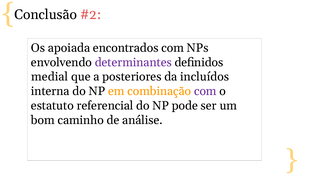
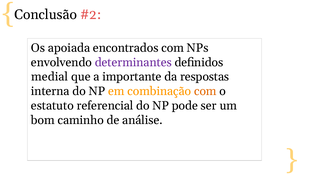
posteriores: posteriores -> importante (132, 77)
incluídos: incluídos -> respostas (205, 77)
com colour: purple -> orange (205, 91)
